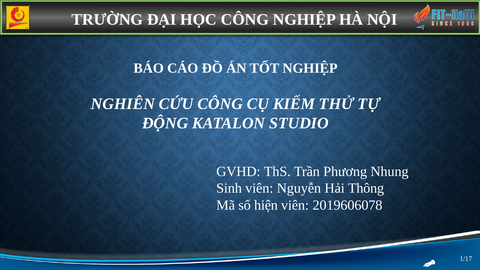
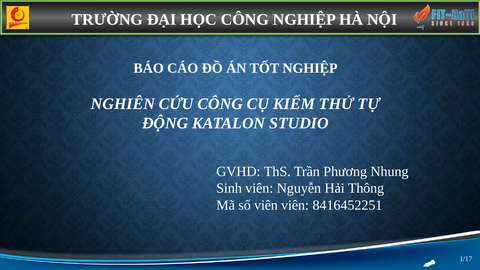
số hiện: hiện -> viên (266, 205)
2019606078: 2019606078 -> 8416452251 (347, 205)
